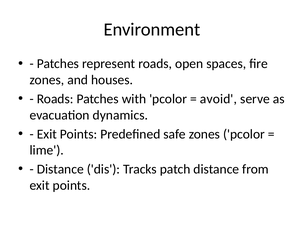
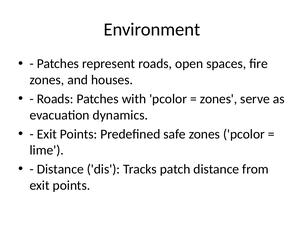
avoid: avoid -> zones (219, 99)
